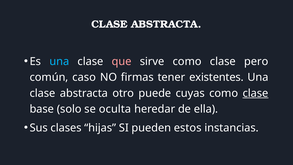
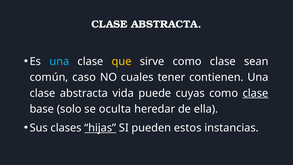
que colour: pink -> yellow (122, 61)
pero: pero -> sean (256, 61)
firmas: firmas -> cuales (137, 77)
existentes: existentes -> contienen (216, 77)
otro: otro -> vida (123, 93)
hijas underline: none -> present (100, 128)
